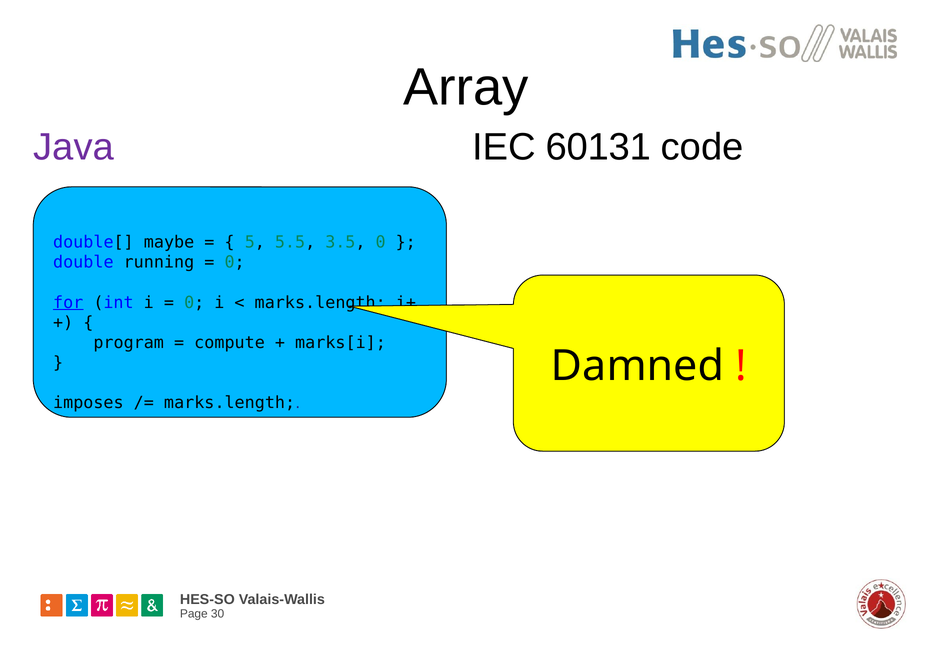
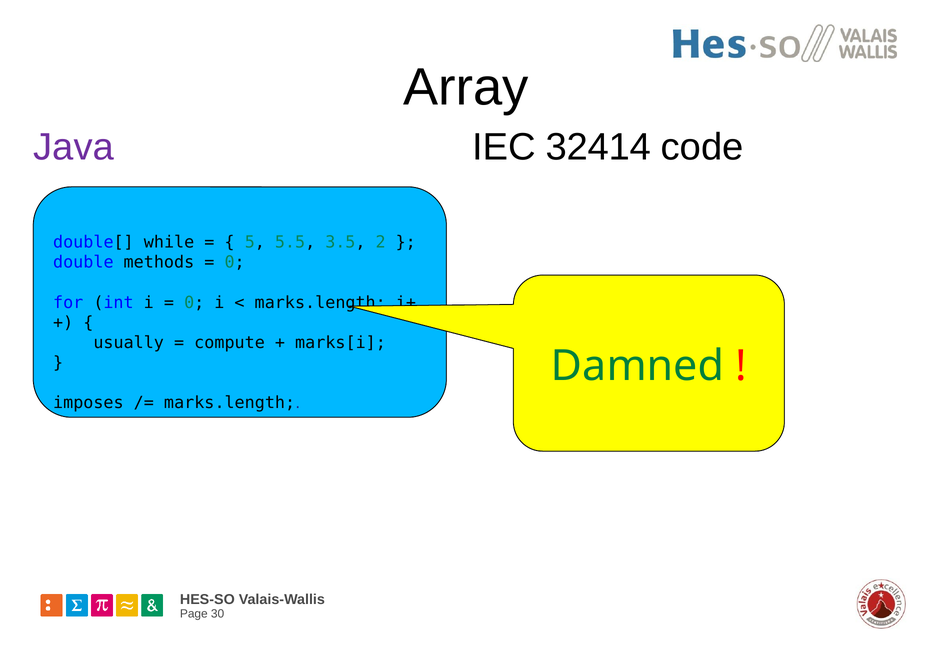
60131: 60131 -> 32414 (598, 147)
maybe: maybe -> while (169, 242)
3.5 0: 0 -> 2 (381, 242)
running: running -> methods (159, 262)
for underline: present -> none (68, 303)
program: program -> usually (129, 343)
Damned colour: black -> green (637, 366)
